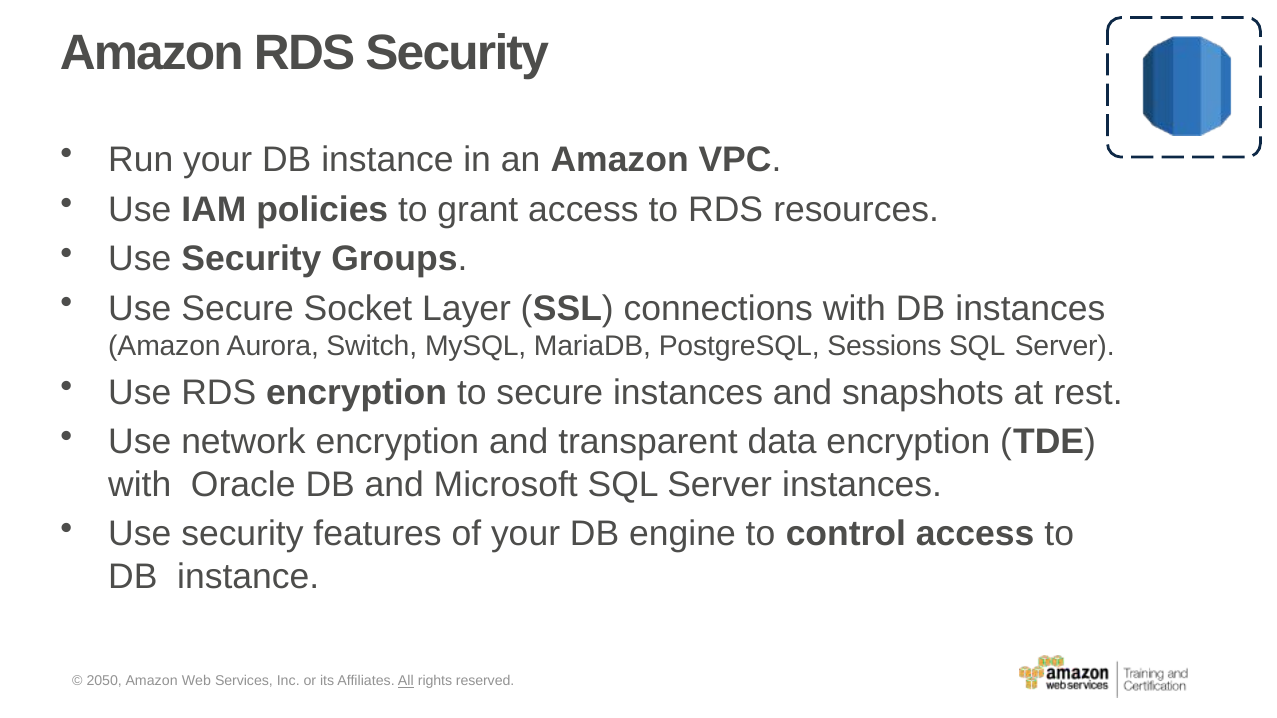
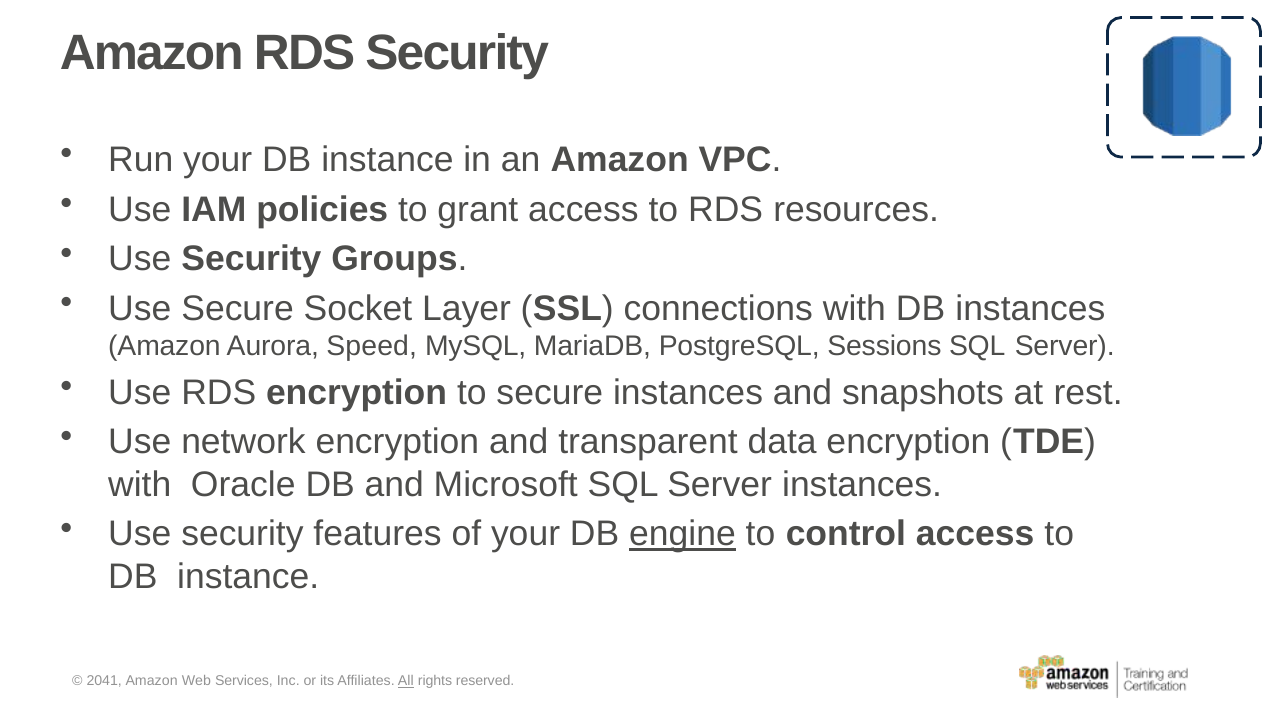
Switch: Switch -> Speed (372, 347)
engine underline: none -> present (682, 535)
2050: 2050 -> 2041 (104, 682)
